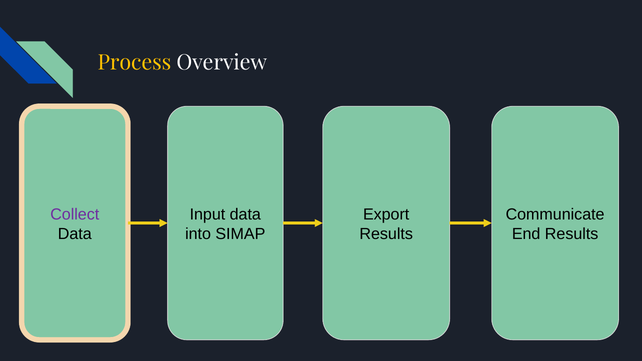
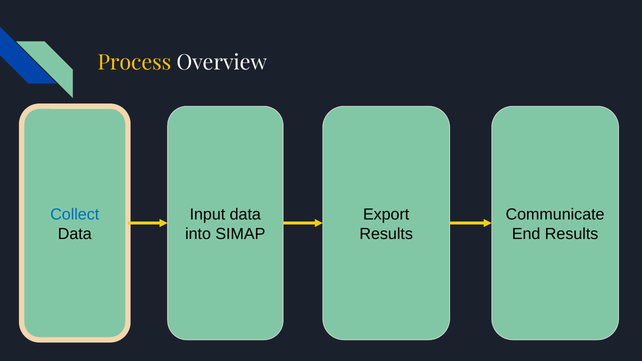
Collect colour: purple -> blue (75, 215)
